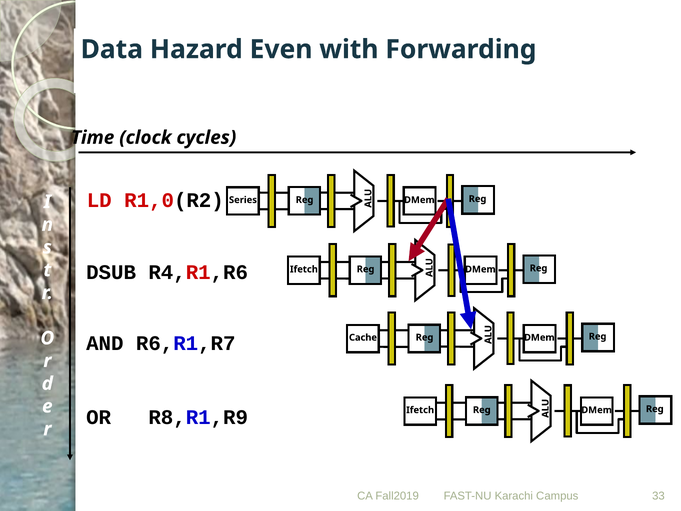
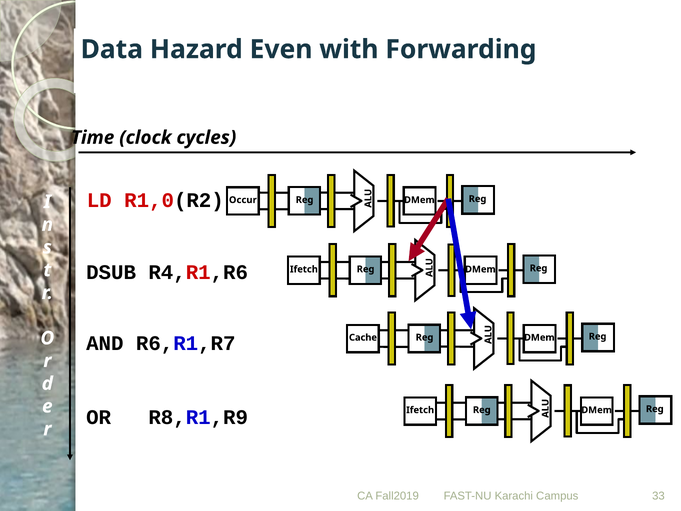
Series: Series -> Occur (243, 200)
